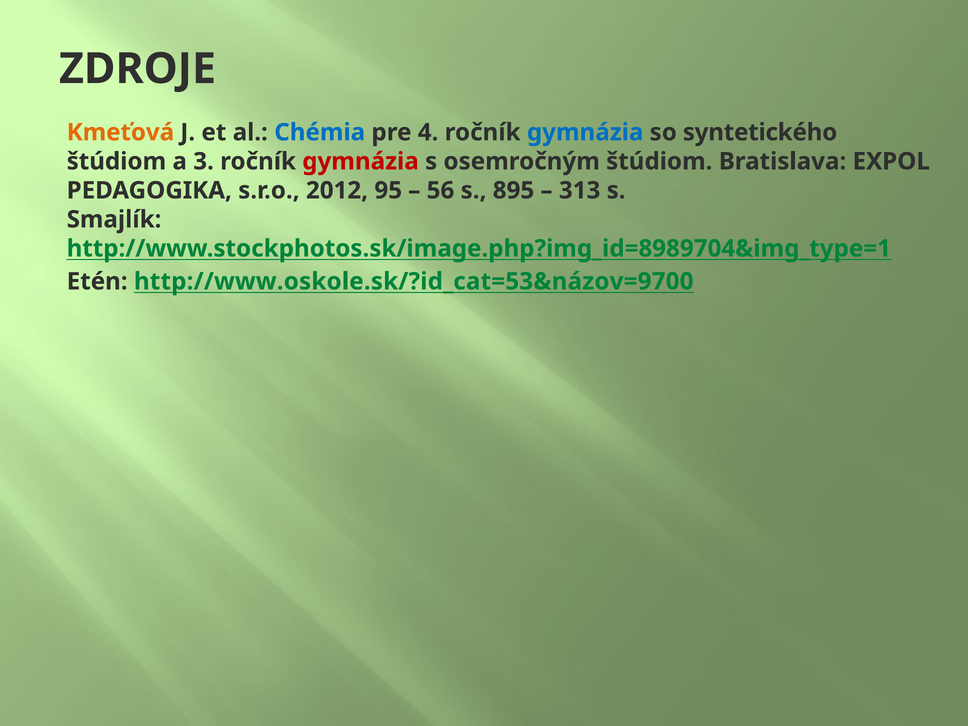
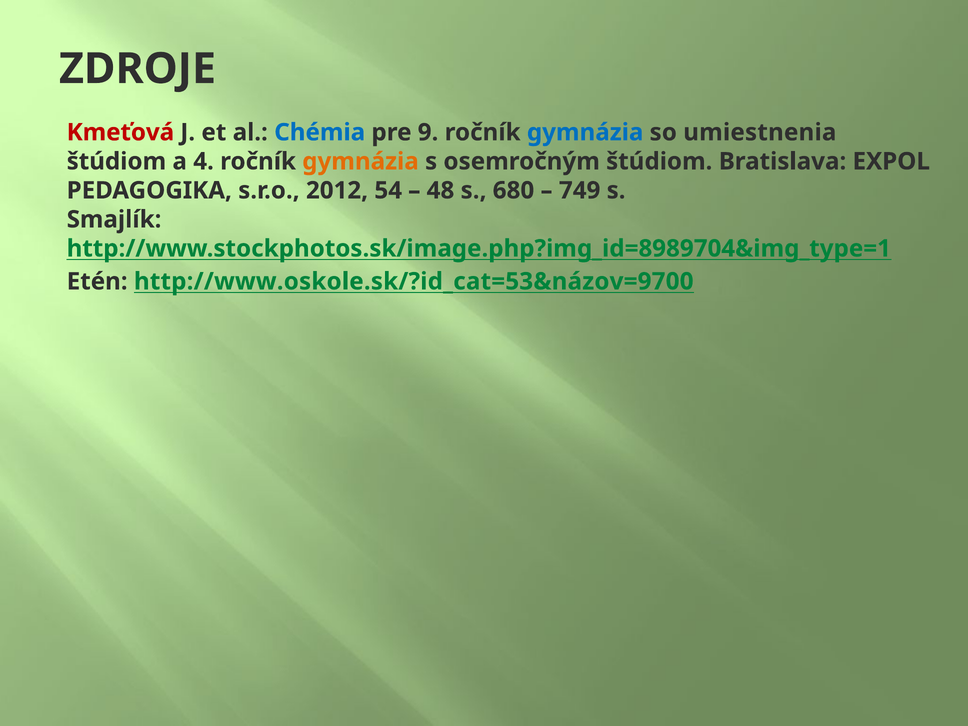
Kmeťová colour: orange -> red (120, 132)
4: 4 -> 9 (428, 132)
syntetického: syntetického -> umiestnenia (760, 132)
3: 3 -> 4 (204, 161)
gymnázia colour: red -> orange (360, 161)
95: 95 -> 54 (388, 190)
56: 56 -> 48 (440, 190)
895: 895 -> 680 (513, 190)
313: 313 -> 749 (580, 190)
